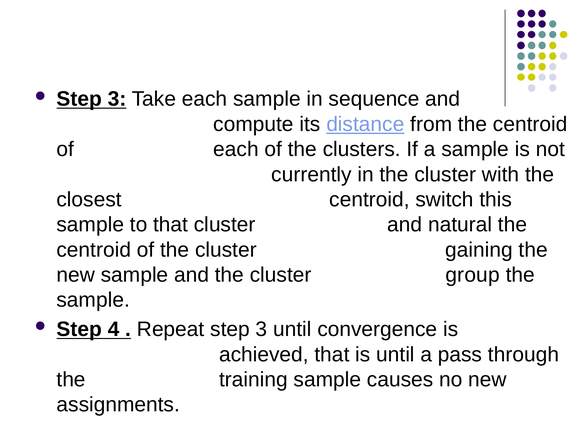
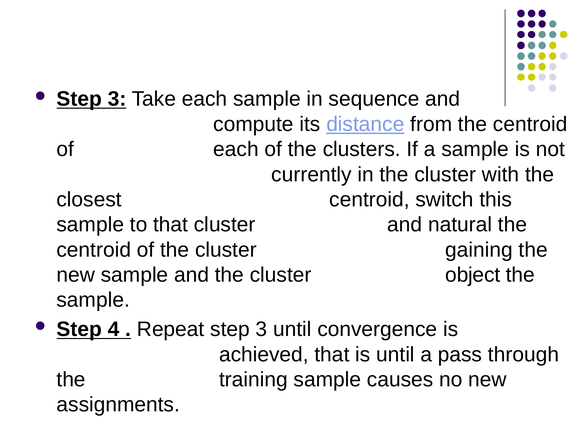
group: group -> object (473, 275)
